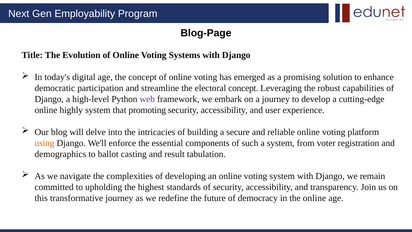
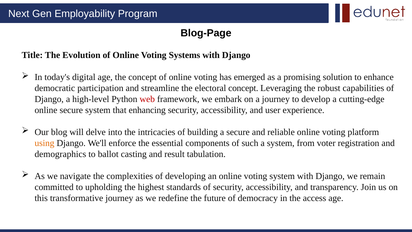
web colour: purple -> red (147, 99)
online highly: highly -> secure (71, 110)
promoting: promoting -> enhancing (147, 110)
the online: online -> access (315, 198)
